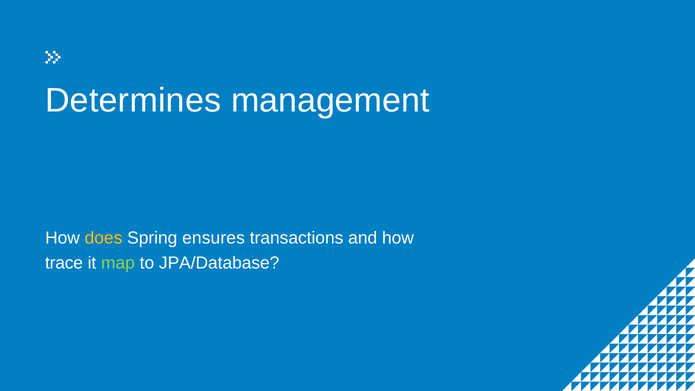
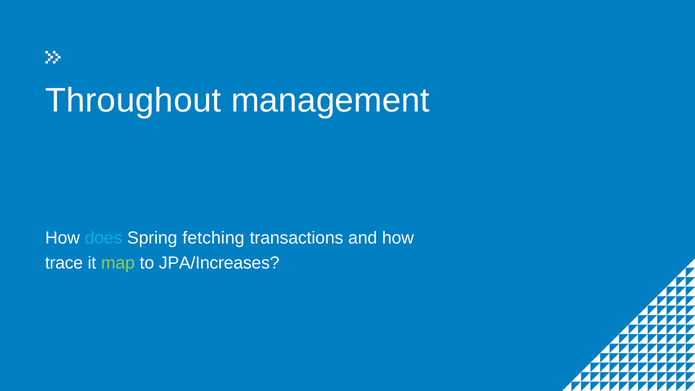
Determines: Determines -> Throughout (133, 100)
does colour: yellow -> light blue (104, 238)
ensures: ensures -> fetching (214, 238)
JPA/Database: JPA/Database -> JPA/Increases (219, 263)
